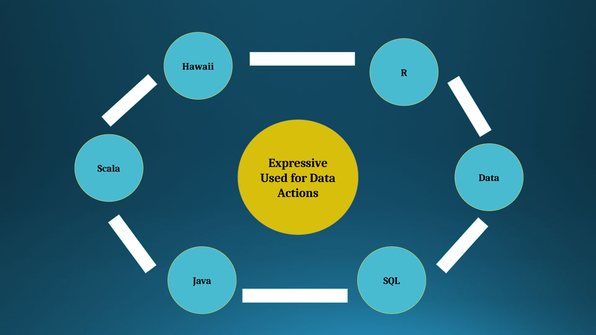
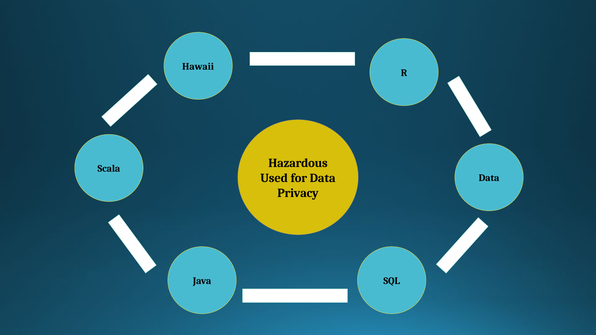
Expressive: Expressive -> Hazardous (298, 163)
Actions: Actions -> Privacy (298, 193)
